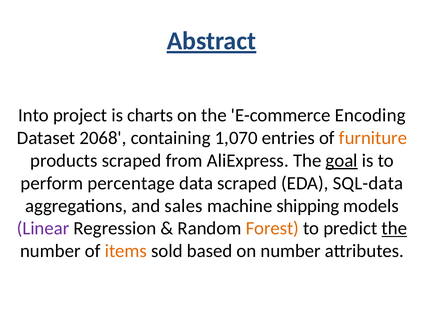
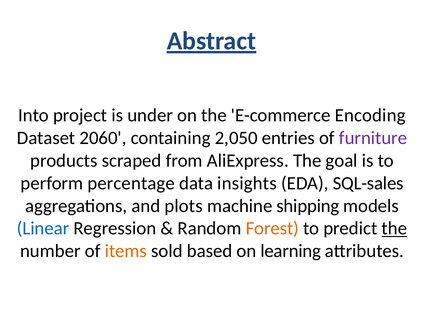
charts: charts -> under (150, 115)
2068: 2068 -> 2060 (103, 138)
1,070: 1,070 -> 2,050 (236, 138)
furniture colour: orange -> purple (373, 138)
goal underline: present -> none (342, 160)
data scraped: scraped -> insights (247, 183)
SQL-data: SQL-data -> SQL-sales (368, 183)
sales: sales -> plots (184, 205)
Linear colour: purple -> blue (43, 228)
on number: number -> learning (291, 250)
